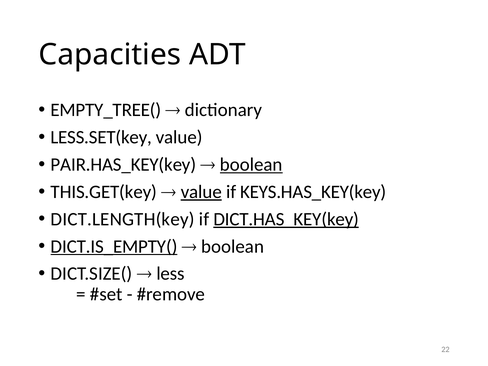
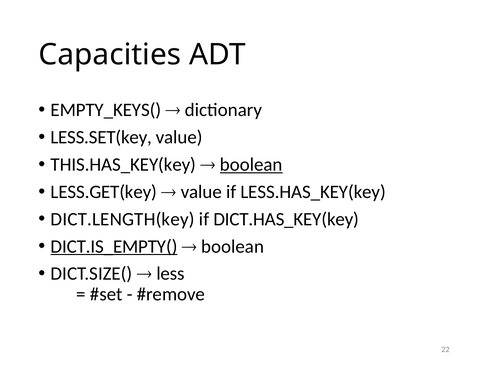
EMPTY_TREE(: EMPTY_TREE( -> EMPTY_KEYS( (106, 110)
PAIR.HAS_KEY(key: PAIR.HAS_KEY(key -> THIS.HAS_KEY(key (123, 165)
THIS.GET(key: THIS.GET(key -> LESS.GET(key (104, 192)
value underline: present -> none (201, 192)
KEYS.HAS_KEY(key: KEYS.HAS_KEY(key -> LESS.HAS_KEY(key (313, 192)
DICT.HAS_KEY(key underline: present -> none (286, 219)
